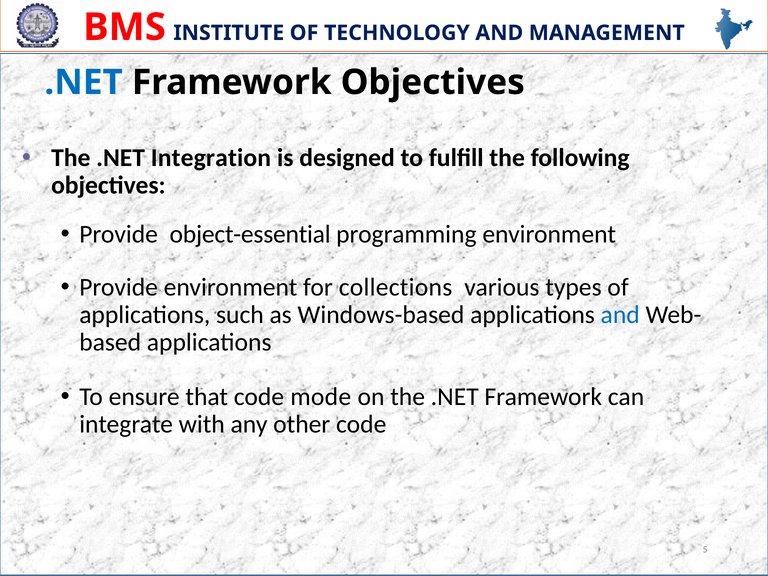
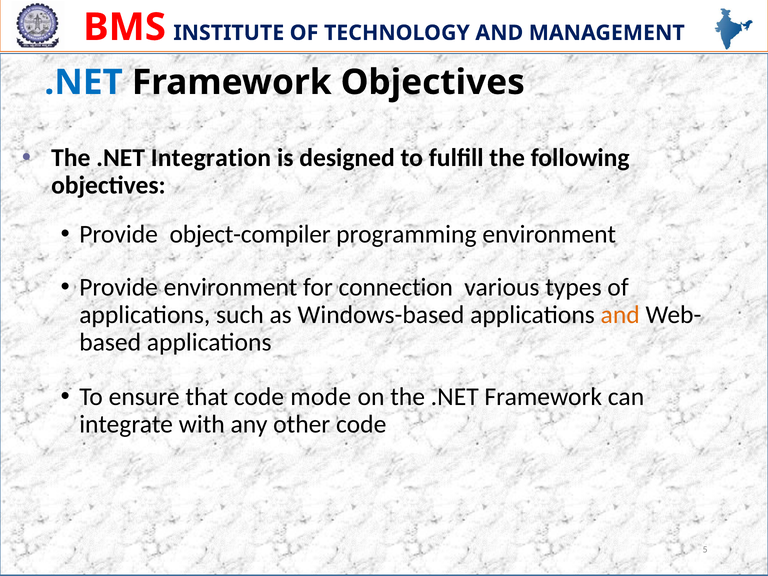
object-essential: object-essential -> object-compiler (250, 234)
collections: collections -> connection (396, 287)
and colour: blue -> orange (620, 315)
